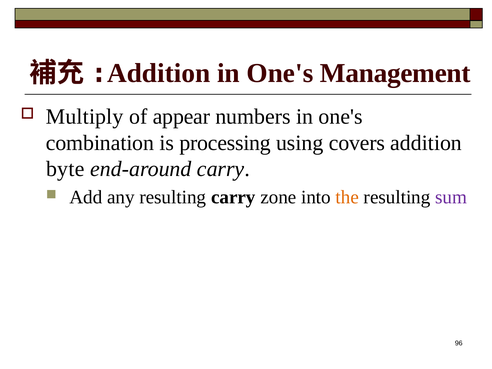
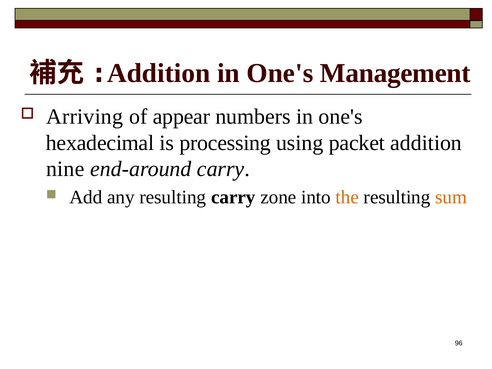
Multiply: Multiply -> Arriving (85, 117)
combination: combination -> hexadecimal (100, 143)
covers: covers -> packet (357, 143)
byte: byte -> nine (65, 169)
sum colour: purple -> orange (451, 197)
